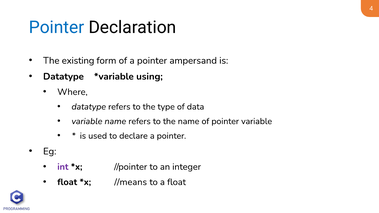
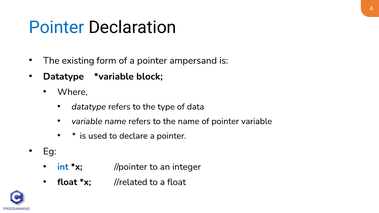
using: using -> block (149, 77)
int colour: purple -> blue (63, 167)
//means: //means -> //related (131, 182)
